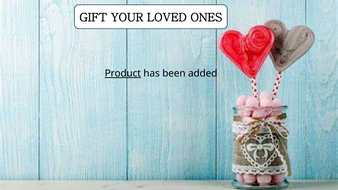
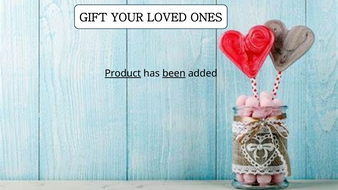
been underline: none -> present (174, 73)
